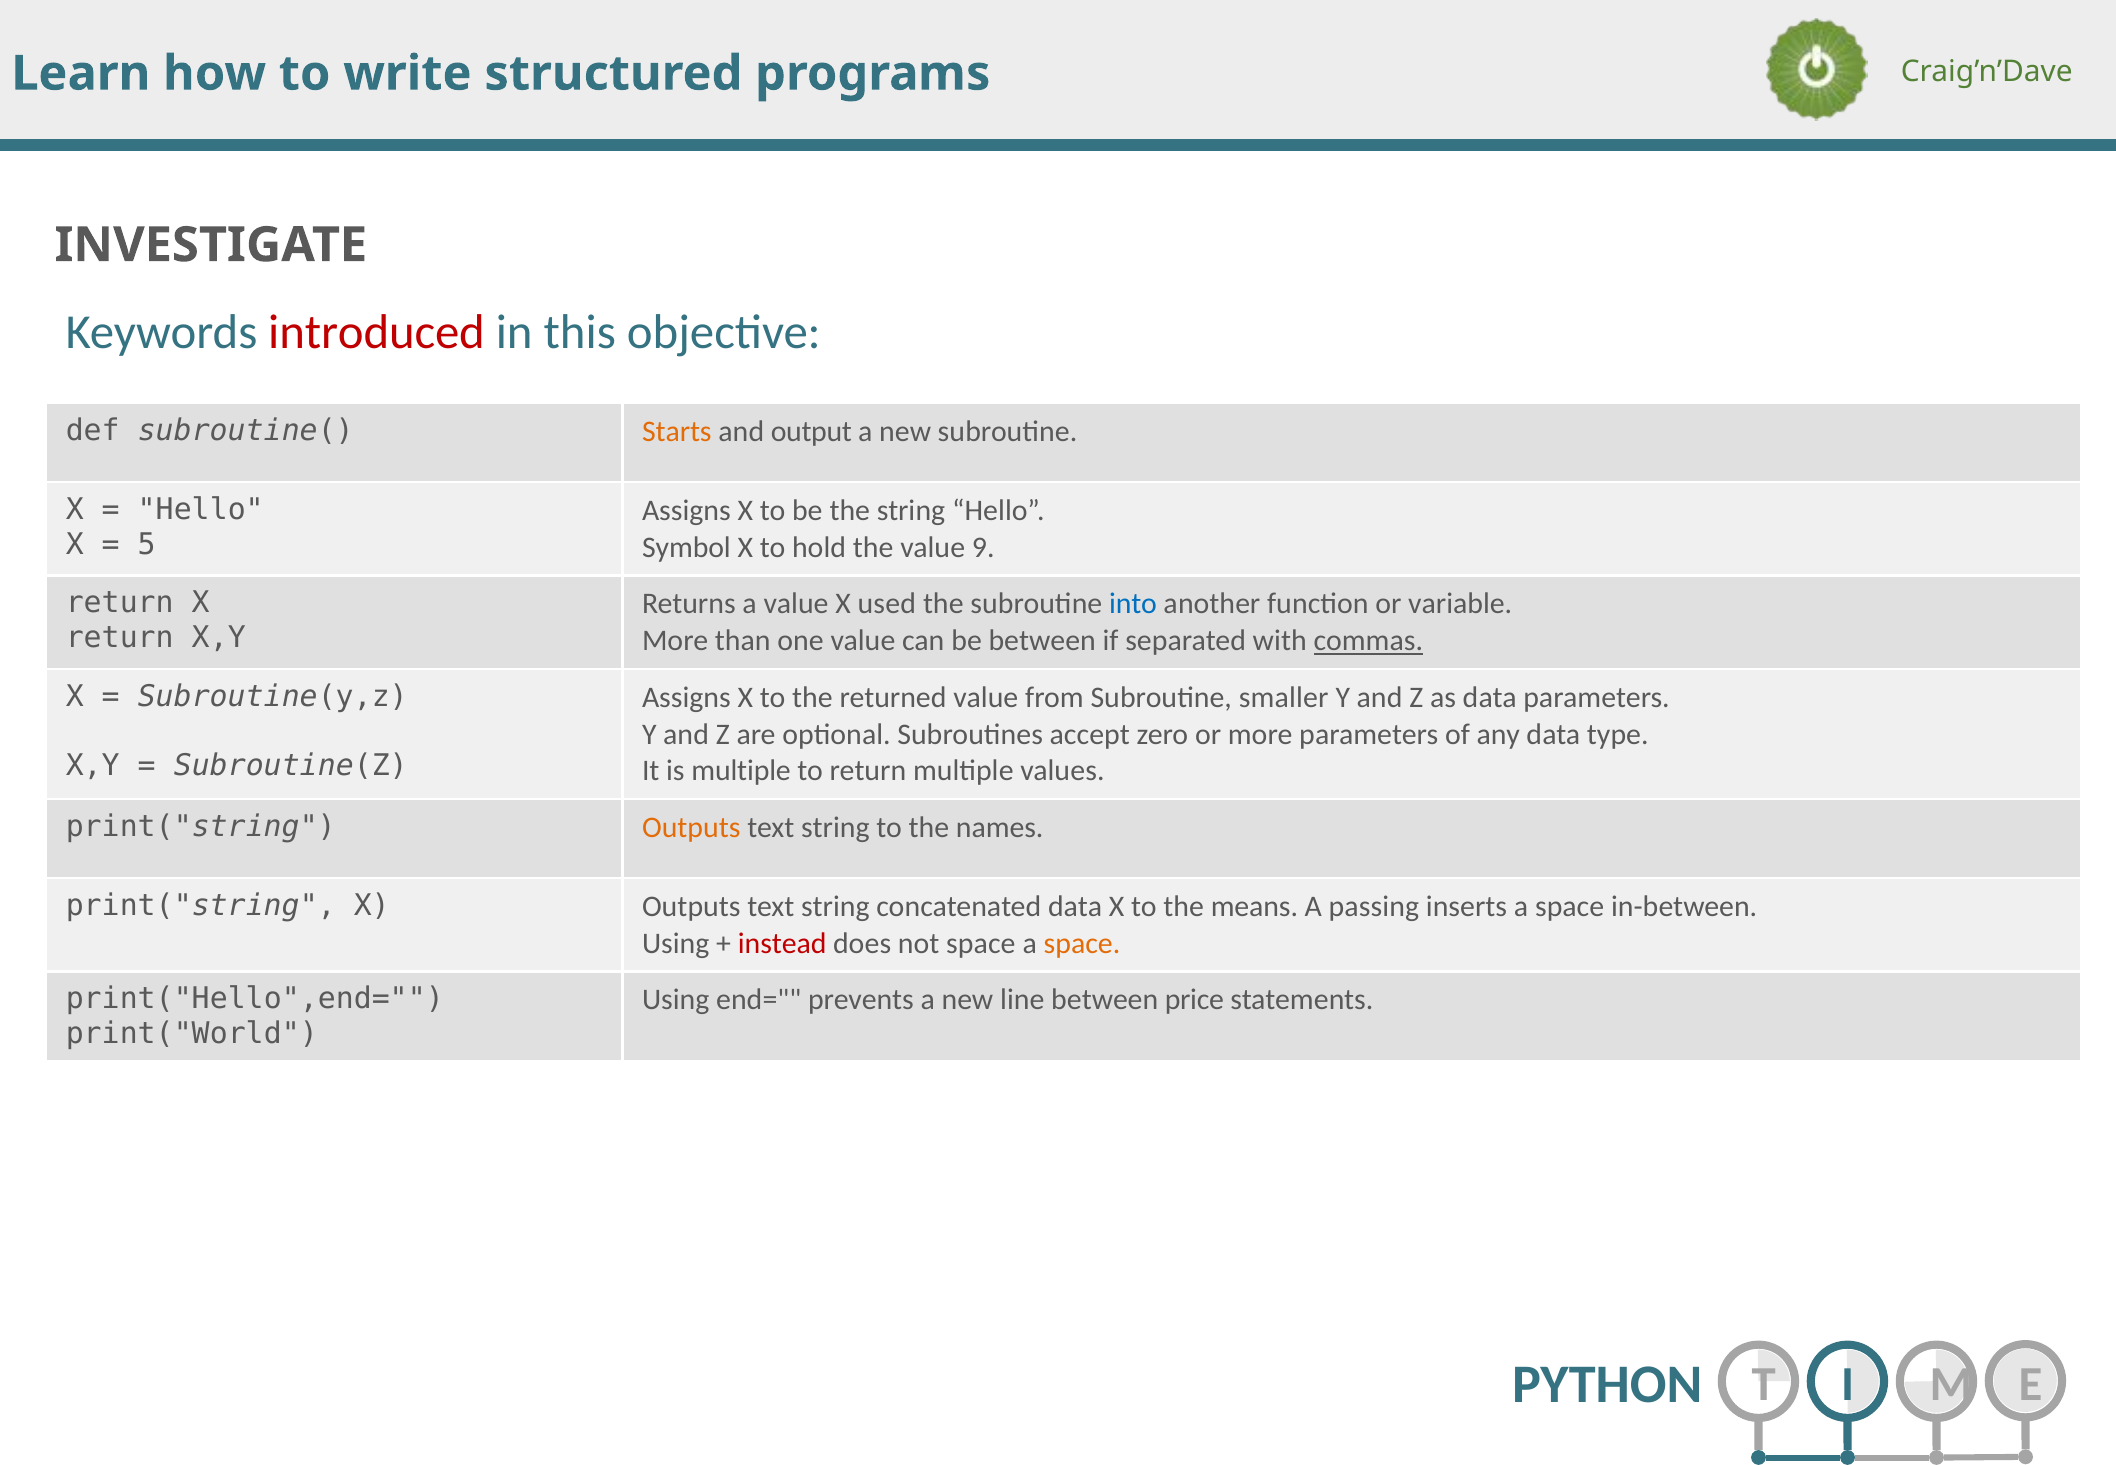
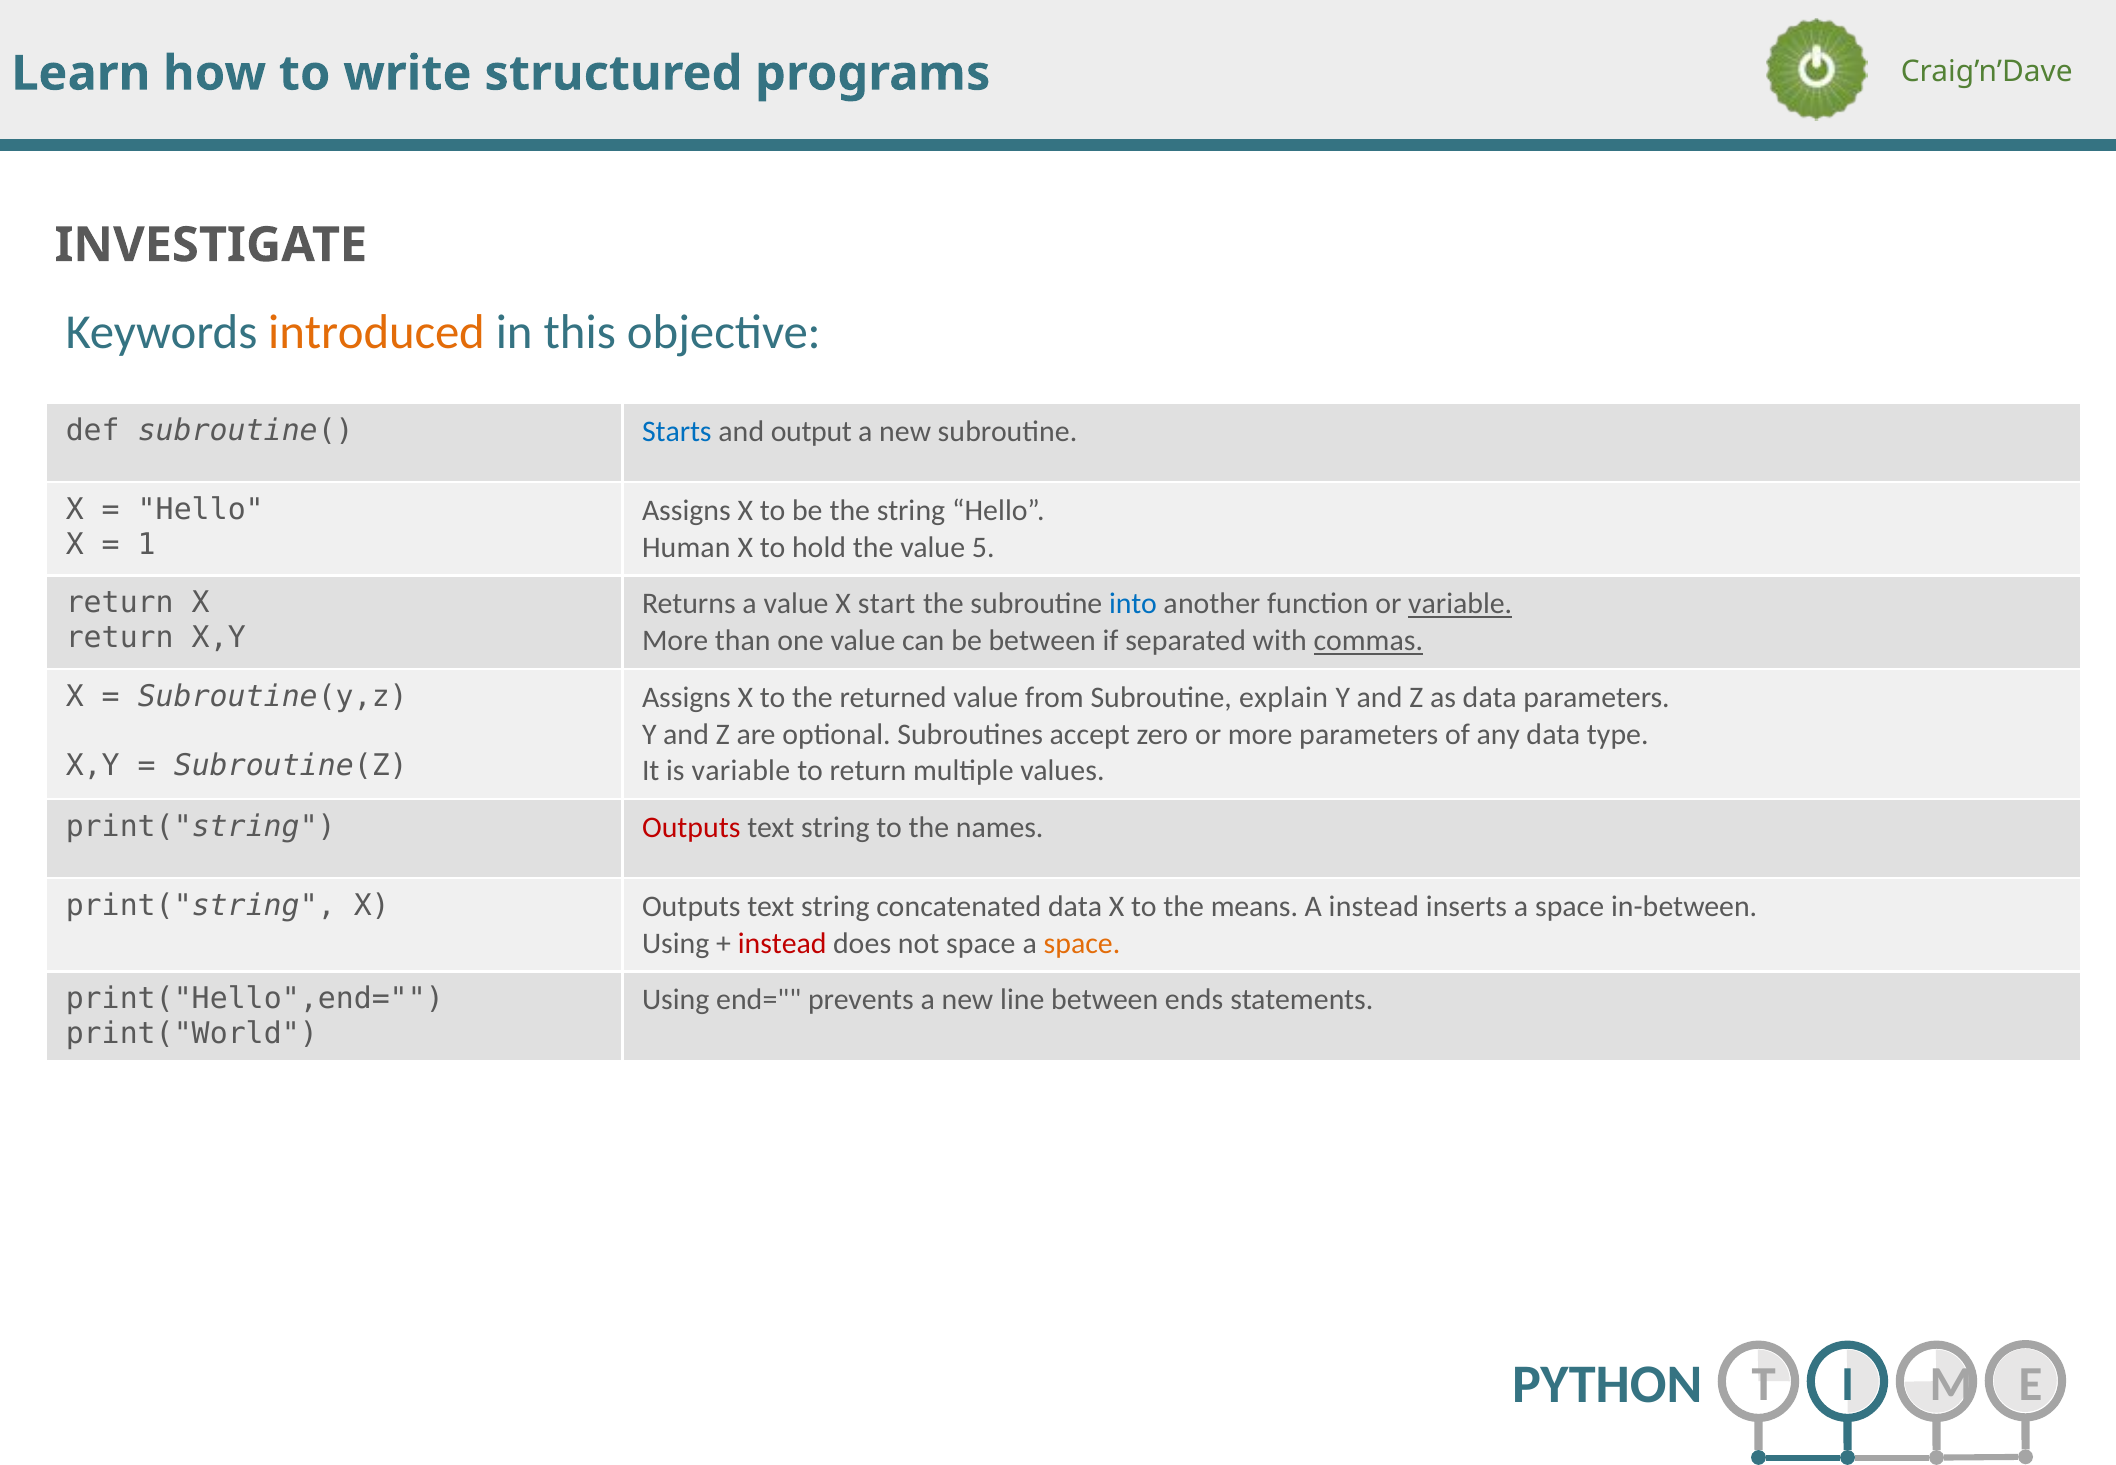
introduced colour: red -> orange (377, 332)
Starts colour: orange -> blue (677, 432)
5: 5 -> 1 (147, 545)
Symbol: Symbol -> Human (686, 548)
9: 9 -> 5 (983, 548)
used: used -> start (887, 604)
variable underline: none -> present (1460, 604)
smaller: smaller -> explain (1284, 697)
is multiple: multiple -> variable (741, 771)
Outputs colour: orange -> red (691, 827)
A passing: passing -> instead (1374, 907)
price: price -> ends (1194, 1000)
